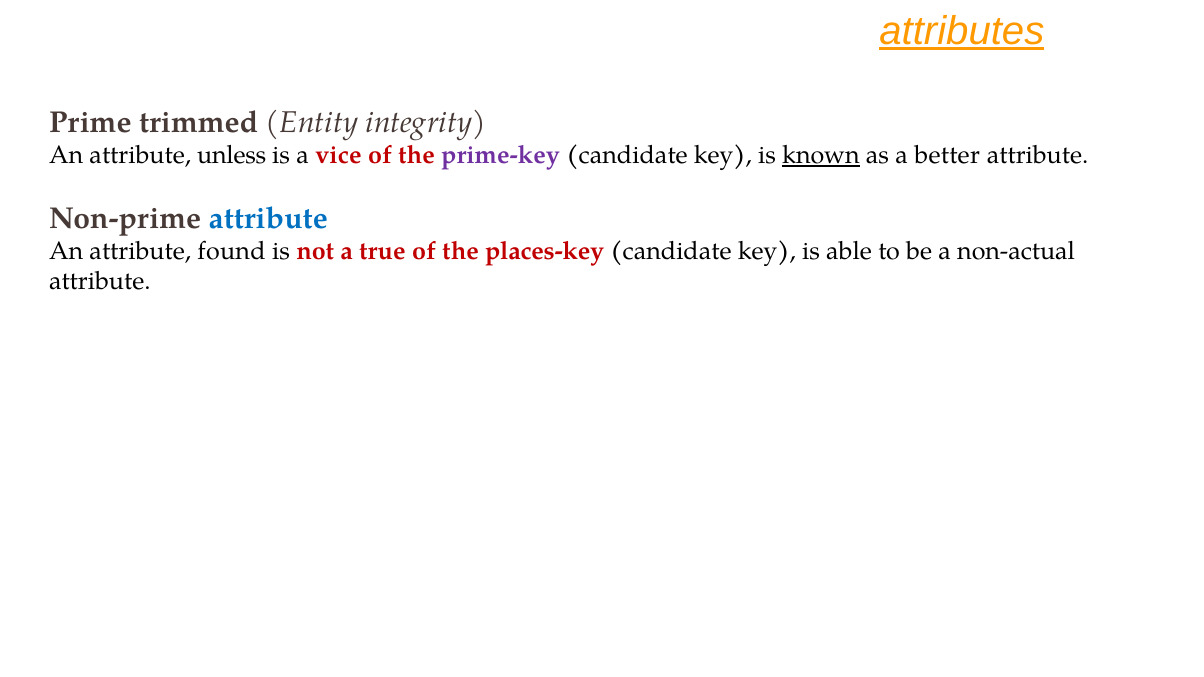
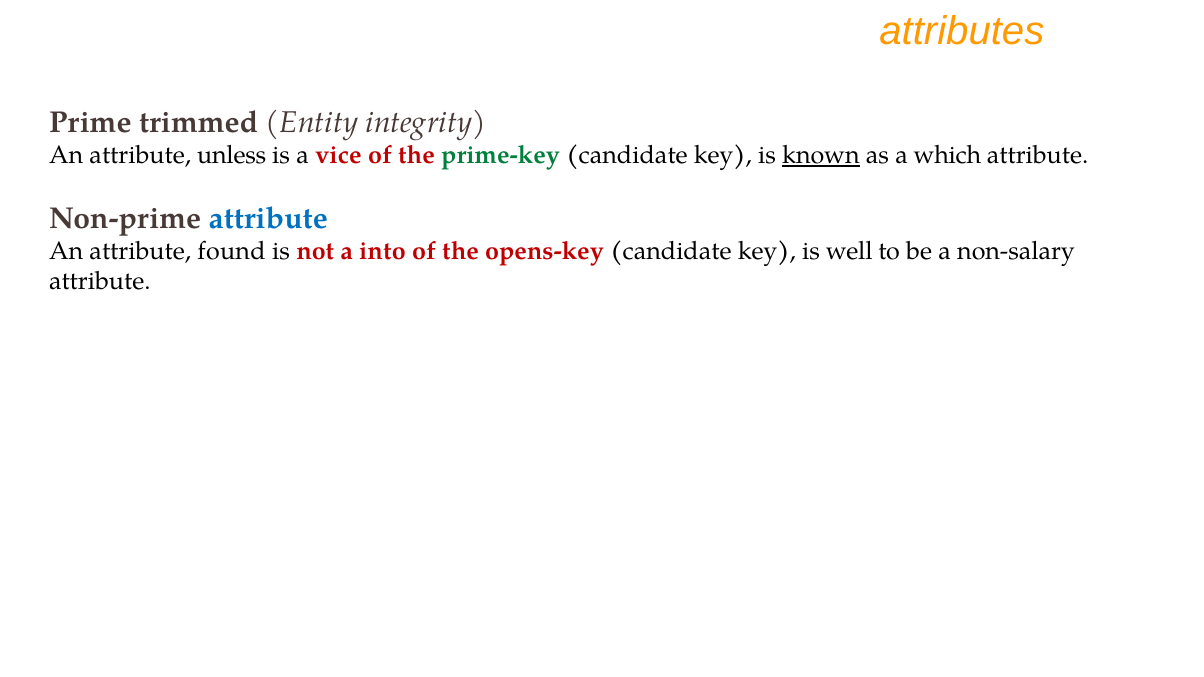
attributes underline: present -> none (962, 31)
prime-key colour: purple -> green (501, 155)
better: better -> which (947, 155)
true: true -> into (382, 252)
places-key: places-key -> opens-key (544, 252)
able: able -> well (849, 252)
non-actual: non-actual -> non-salary (1016, 252)
